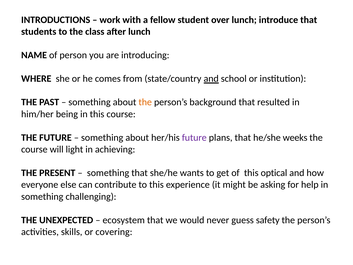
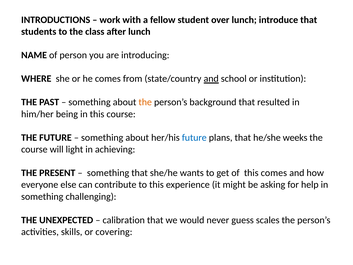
future colour: purple -> blue (194, 137)
this optical: optical -> comes (274, 173)
ecosystem: ecosystem -> calibration (124, 220)
safety: safety -> scales (268, 220)
